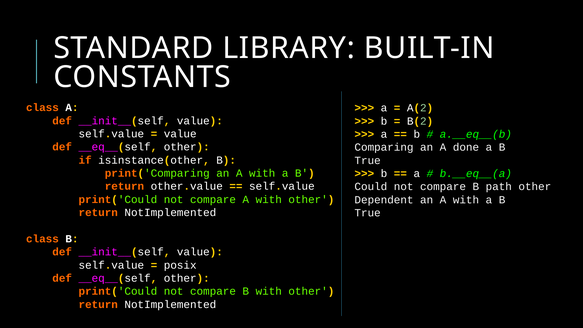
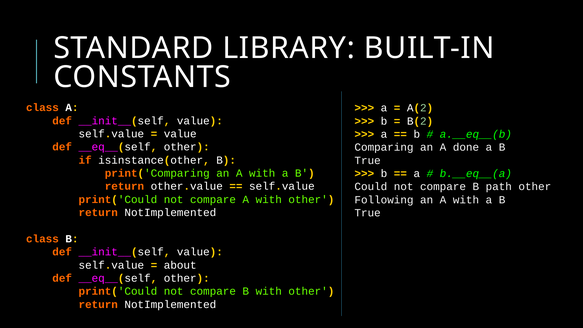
Dependent: Dependent -> Following (384, 200)
posix: posix -> about (180, 265)
